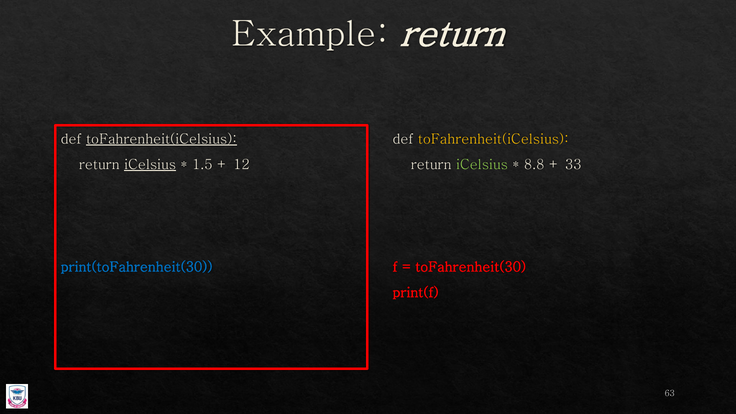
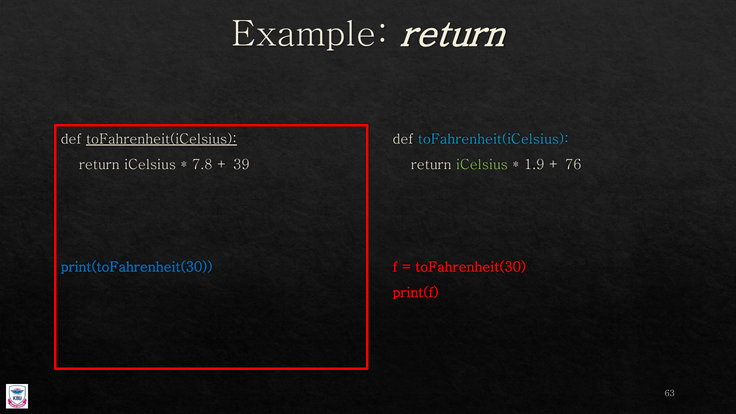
toFahrenheit(iCelsius colour: yellow -> light blue (493, 139)
iCelsius underline: present -> none (150, 165)
1.5: 1.5 -> 7.8 (202, 165)
12: 12 -> 39 (241, 165)
8.8: 8.8 -> 1.9 (534, 165)
33: 33 -> 76 (573, 165)
